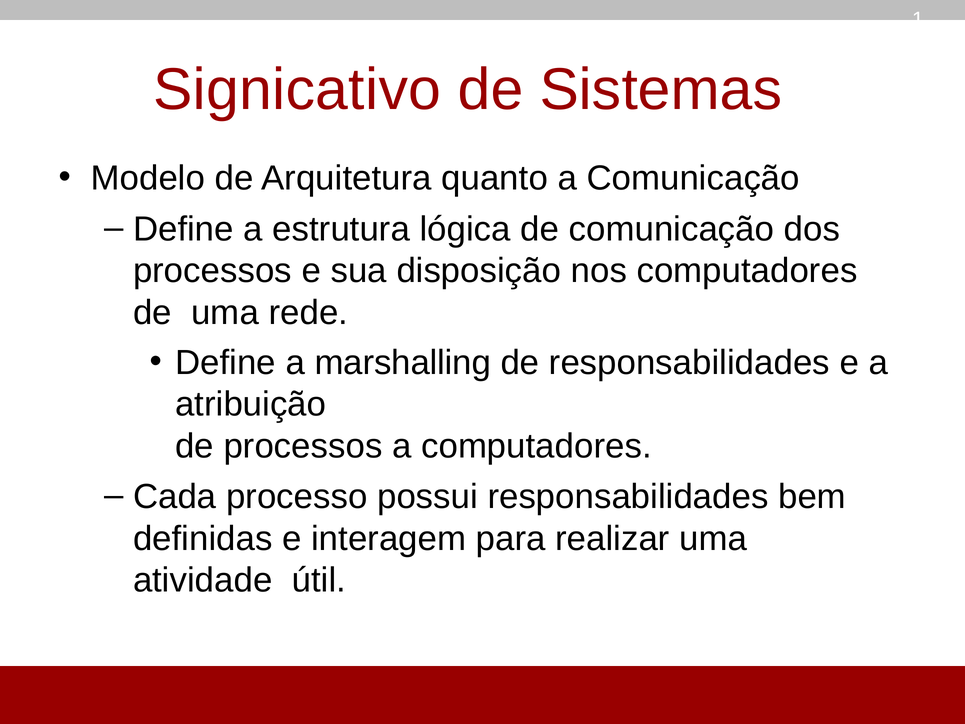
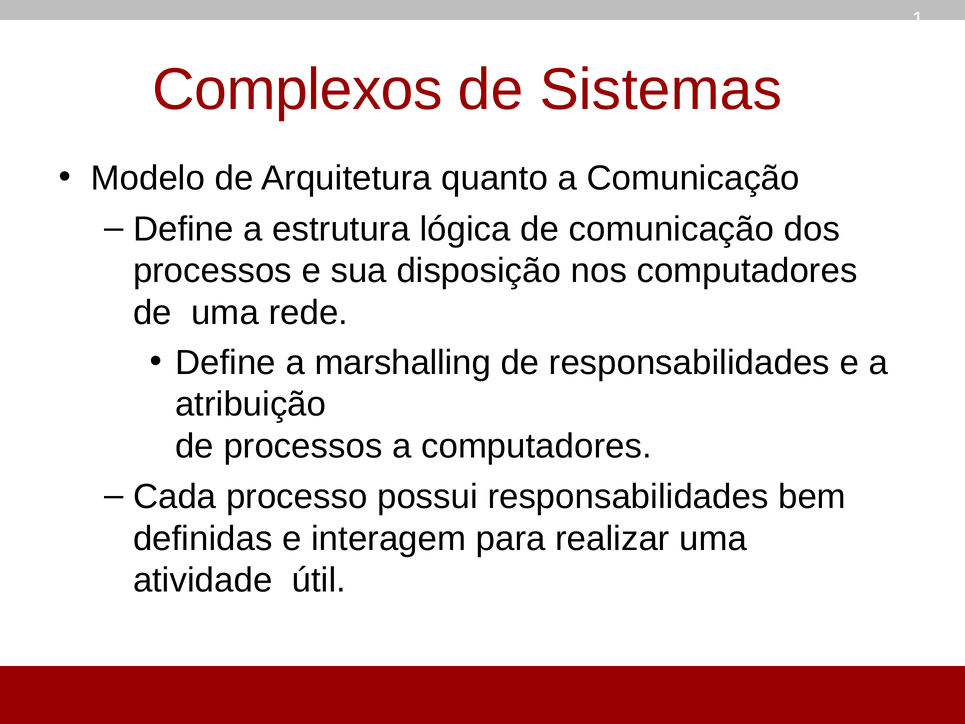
Signicativo: Signicativo -> Complexos (298, 90)
